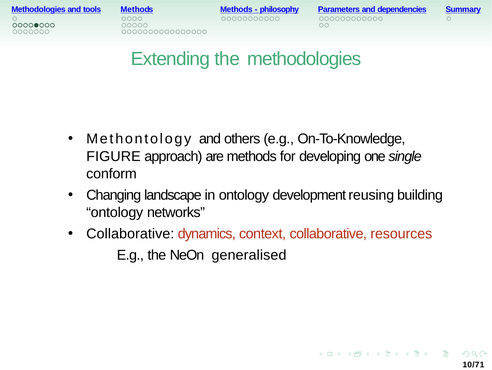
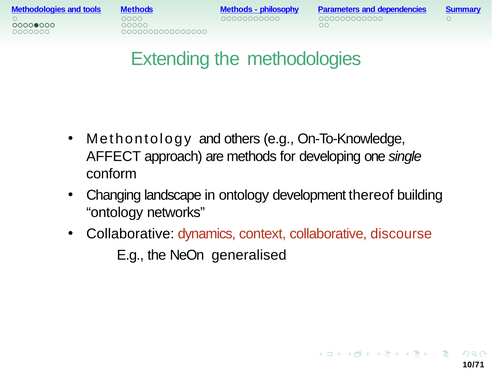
FIGURE: FIGURE -> AFFECT (114, 156)
reusing: reusing -> thereof (371, 195)
resources: resources -> discourse (401, 234)
